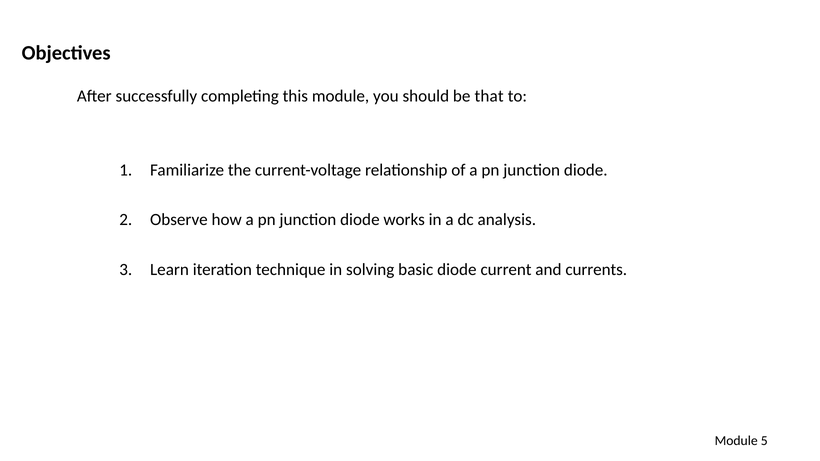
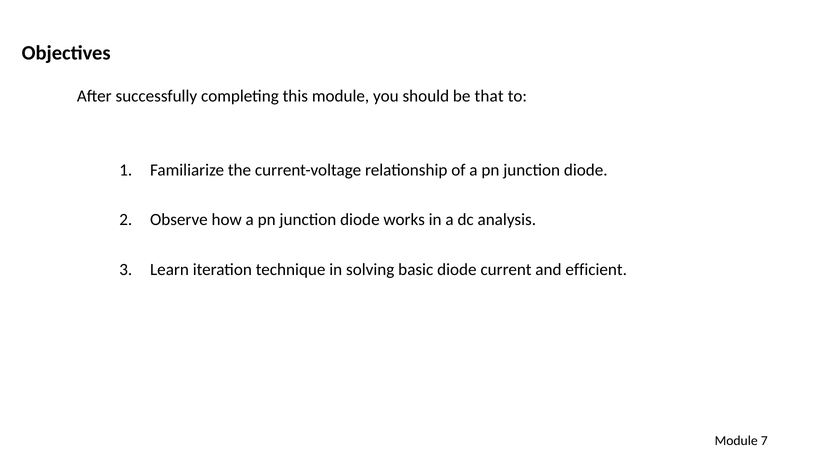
currents: currents -> efficient (596, 270)
5: 5 -> 7 (764, 441)
